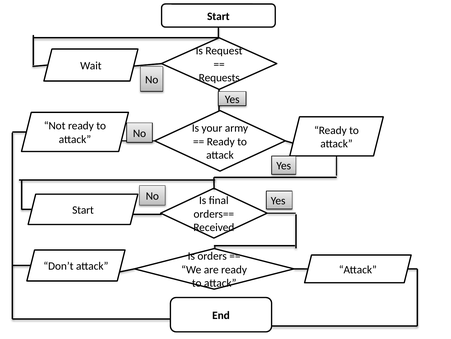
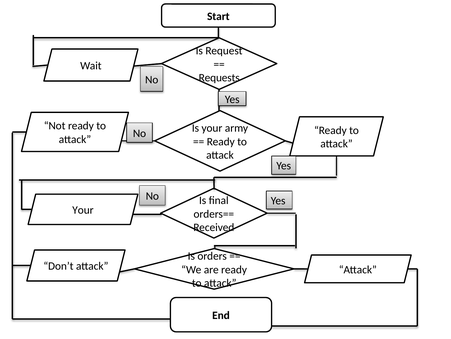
Start: Start -> Your (83, 210)
